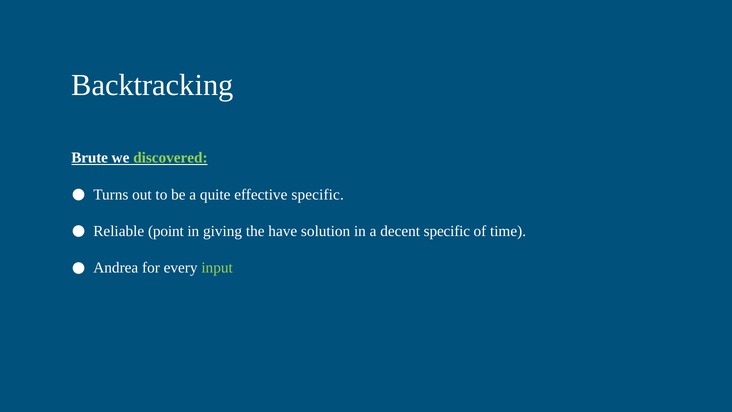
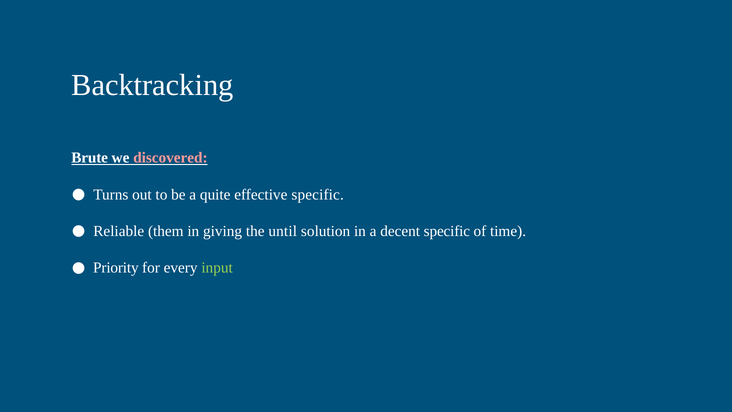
discovered colour: light green -> pink (170, 158)
point: point -> them (166, 231)
have: have -> until (283, 231)
Andrea: Andrea -> Priority (116, 268)
